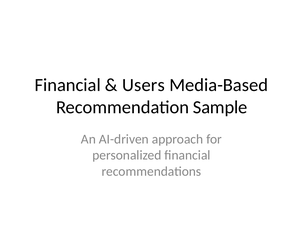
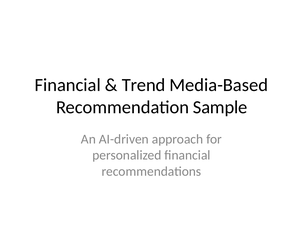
Users: Users -> Trend (144, 85)
